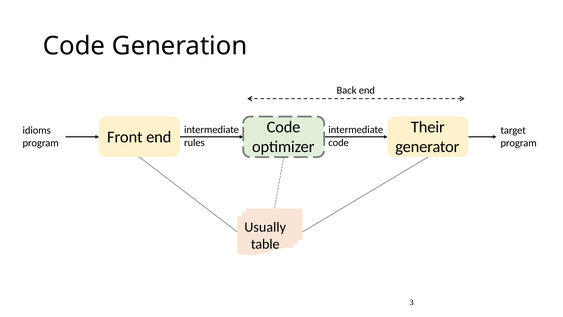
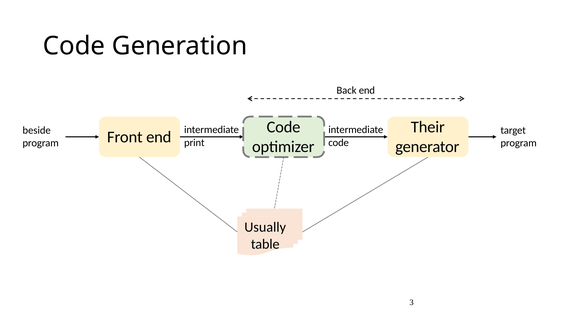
idioms: idioms -> beside (37, 130)
rules: rules -> print (194, 142)
